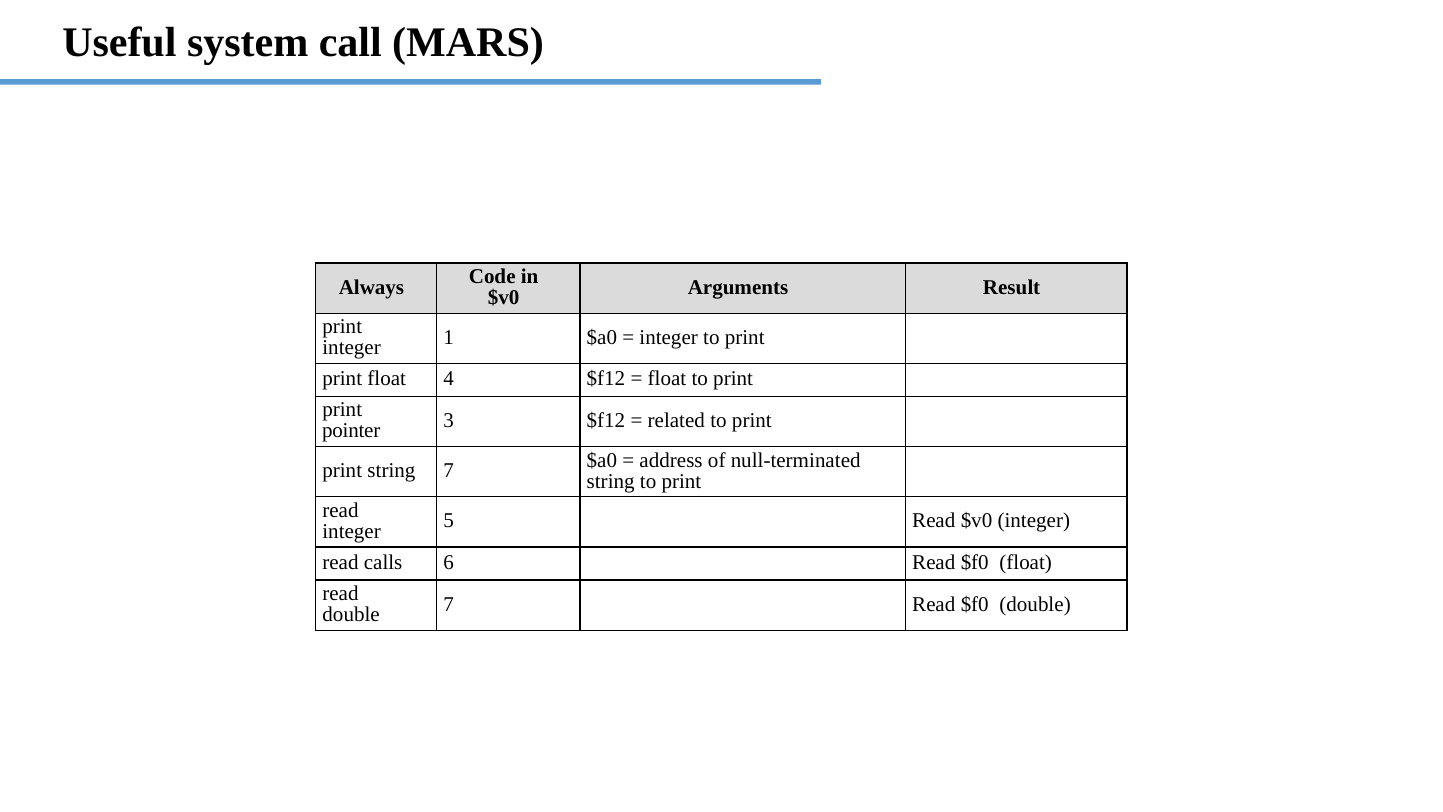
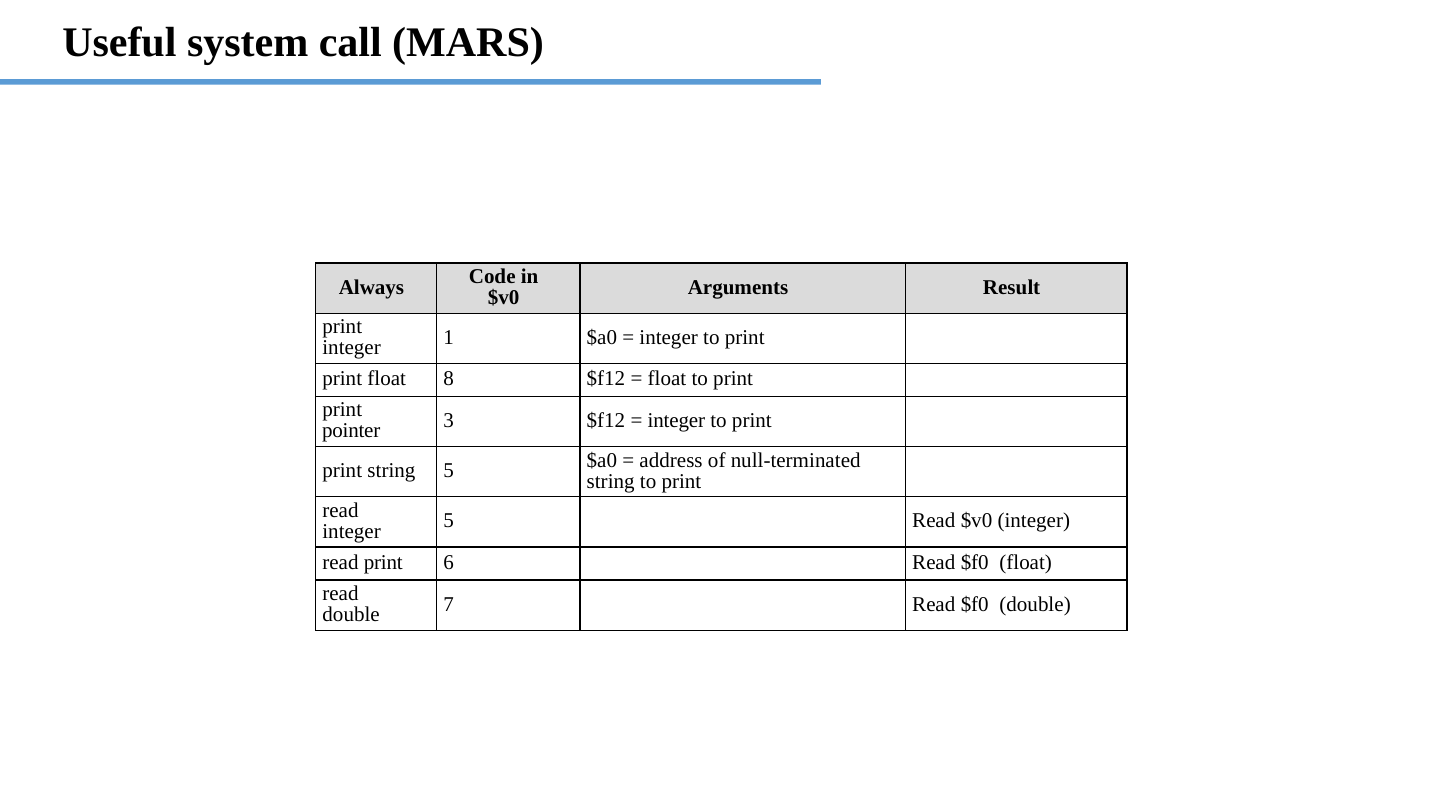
4: 4 -> 8 (449, 379)
related: related -> integer (676, 420)
string 7: 7 -> 5 (449, 471)
read calls: calls -> print (383, 562)
